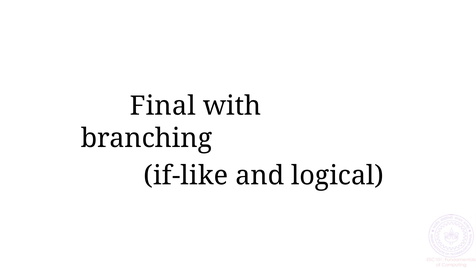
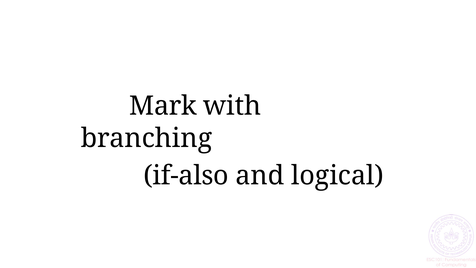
Final: Final -> Mark (163, 106)
if-like: if-like -> if-also (186, 176)
